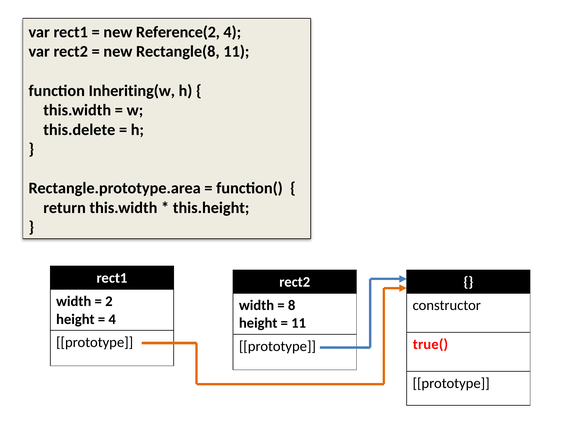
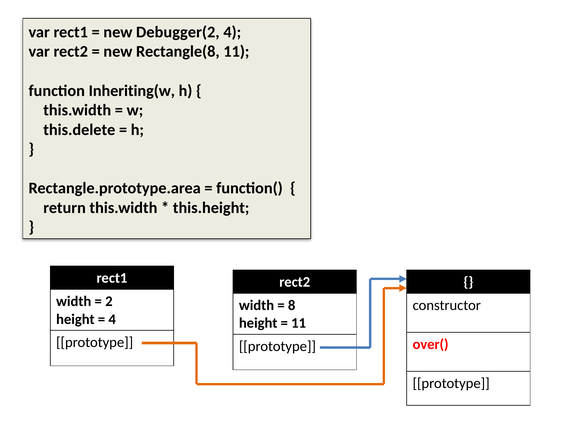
Reference(2: Reference(2 -> Debugger(2 (178, 32)
true(: true( -> over( (431, 344)
